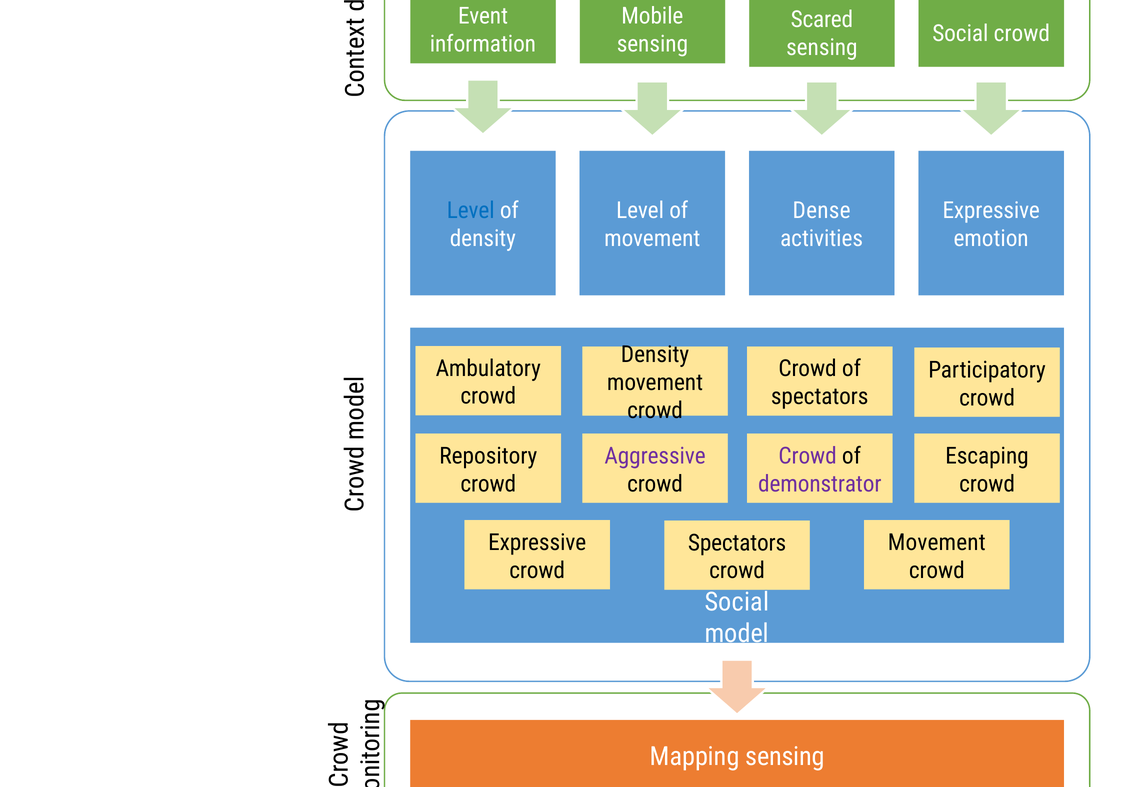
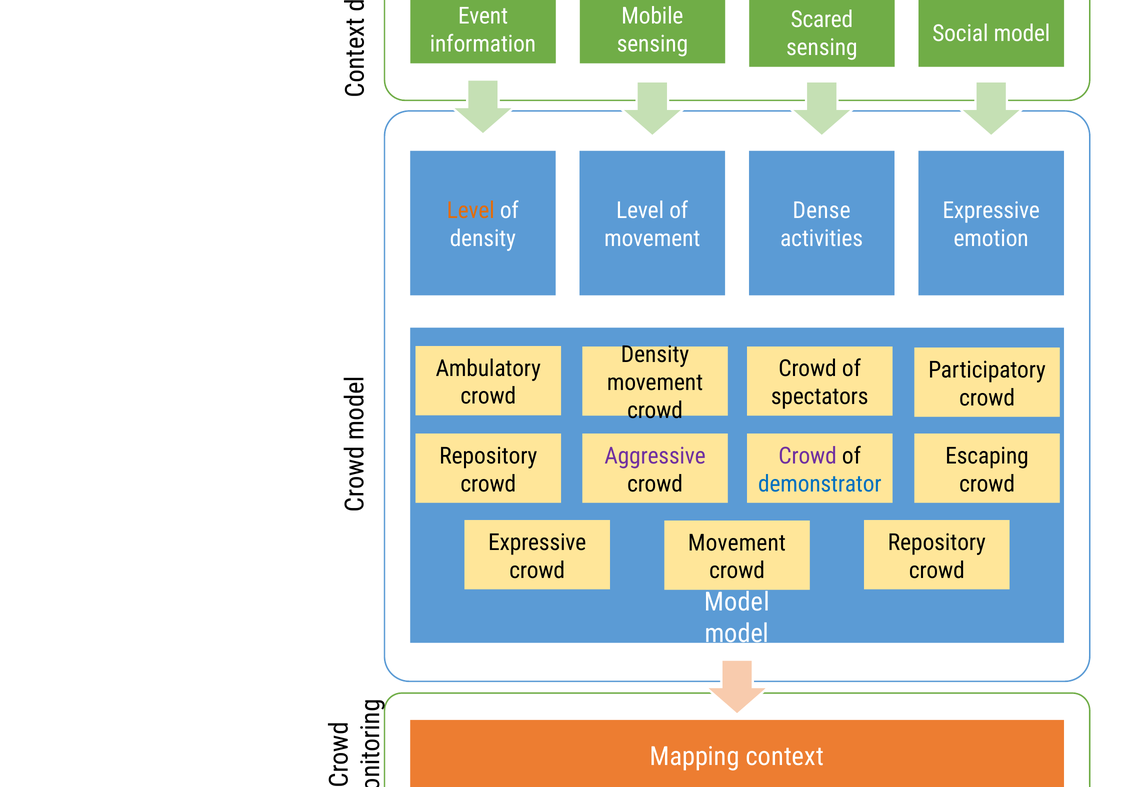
Social crowd: crowd -> model (1022, 34)
Level colour: blue -> orange (471, 211)
demonstrator colour: purple -> blue (820, 484)
Movement: Movement -> Repository (937, 542)
Spectators: Spectators -> Movement (737, 543)
Social: Social -> Model (737, 602)
Mapping sensing: sensing -> context (785, 757)
